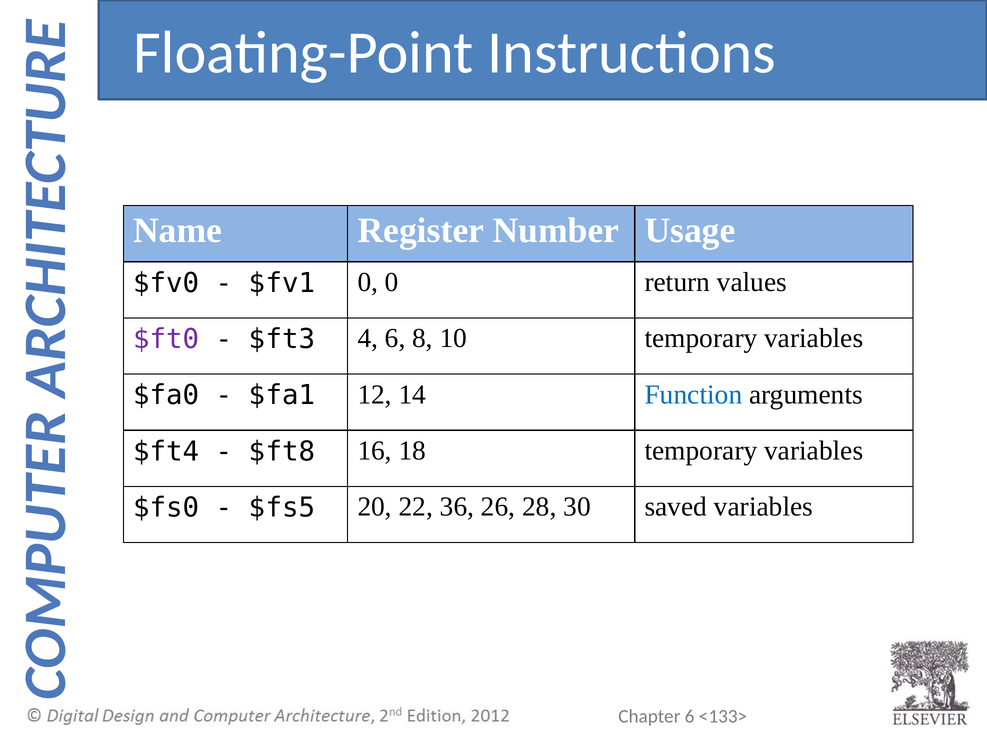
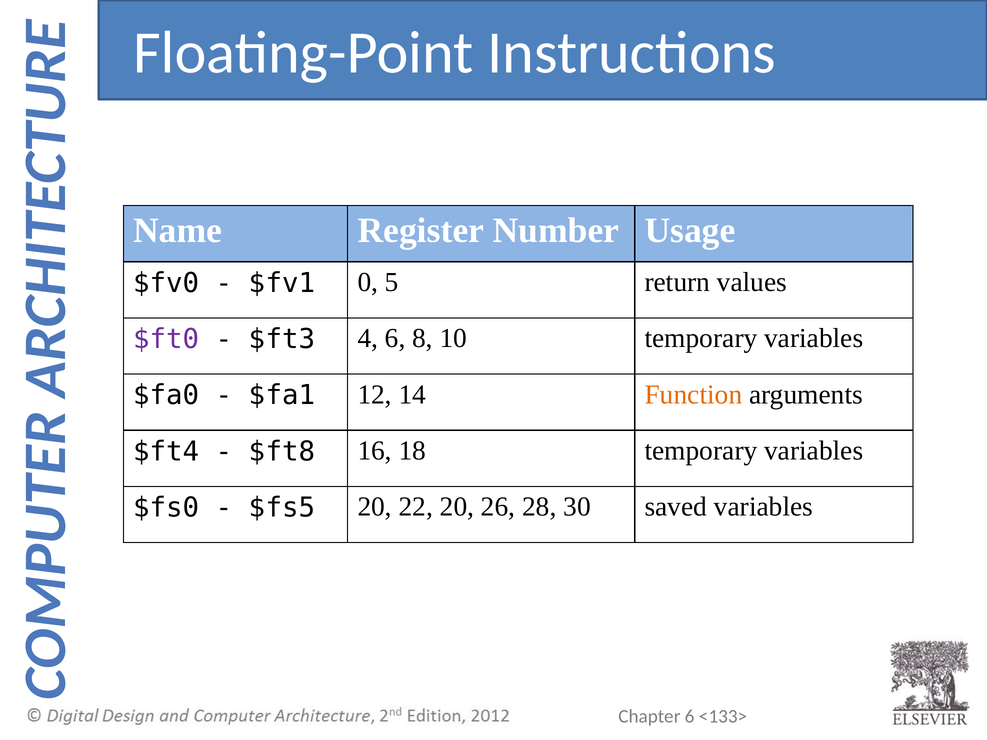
0 0: 0 -> 5 (392, 282)
Function colour: blue -> orange (693, 395)
22 36: 36 -> 20 (457, 507)
